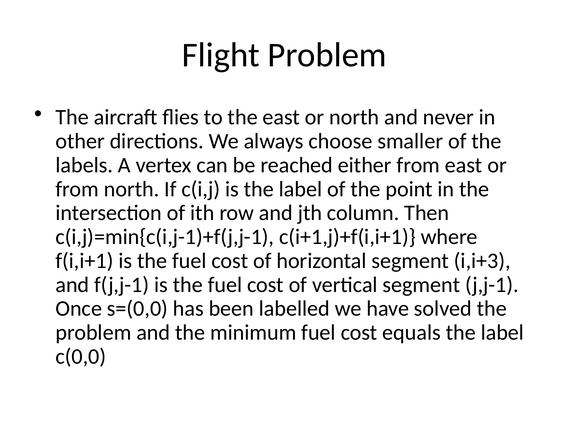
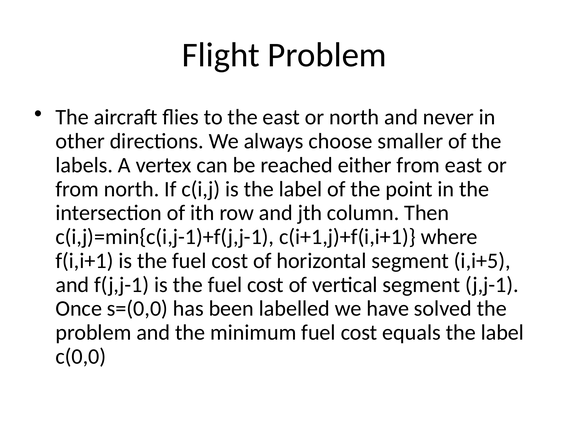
i,i+3: i,i+3 -> i,i+5 (482, 261)
